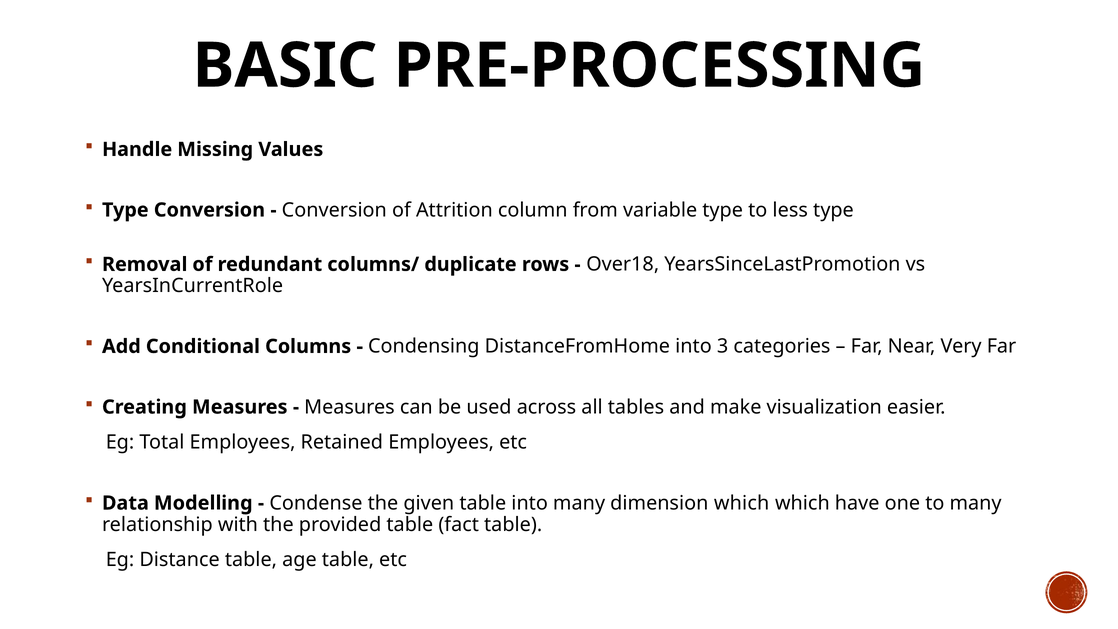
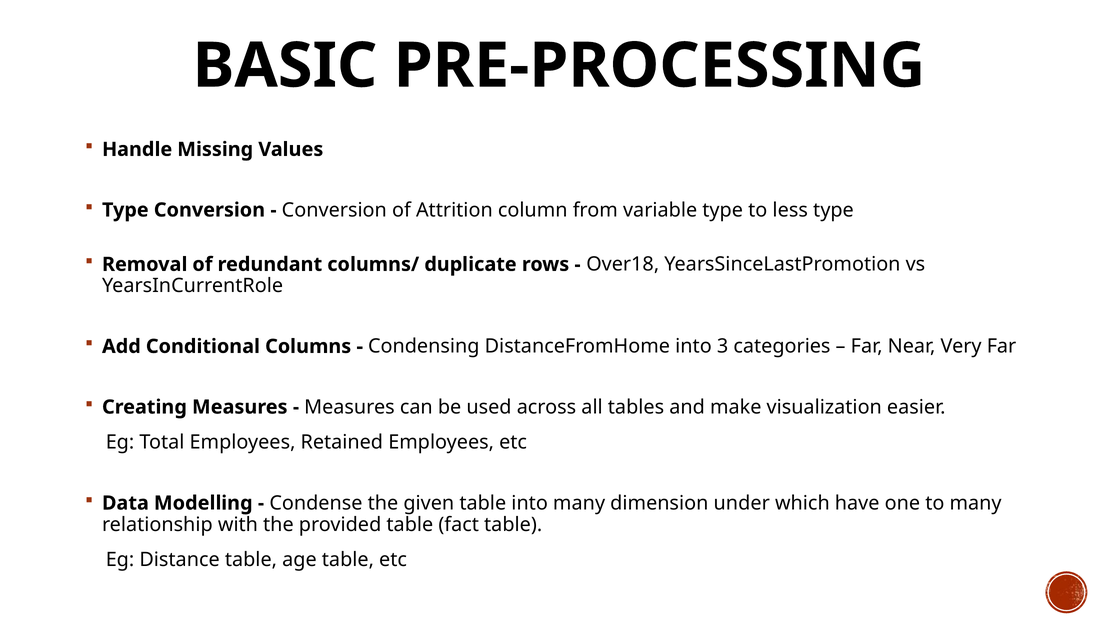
dimension which: which -> under (742, 503)
